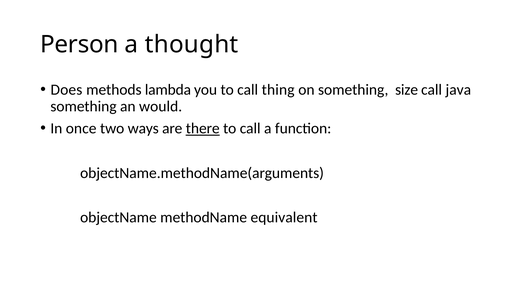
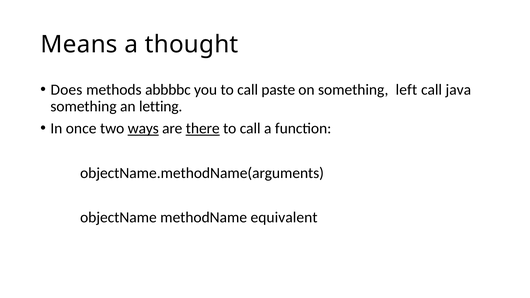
Person: Person -> Means (79, 45)
lambda: lambda -> abbbbc (168, 90)
thing: thing -> paste (278, 90)
size: size -> left (406, 90)
would: would -> letting (161, 106)
ways underline: none -> present (143, 129)
